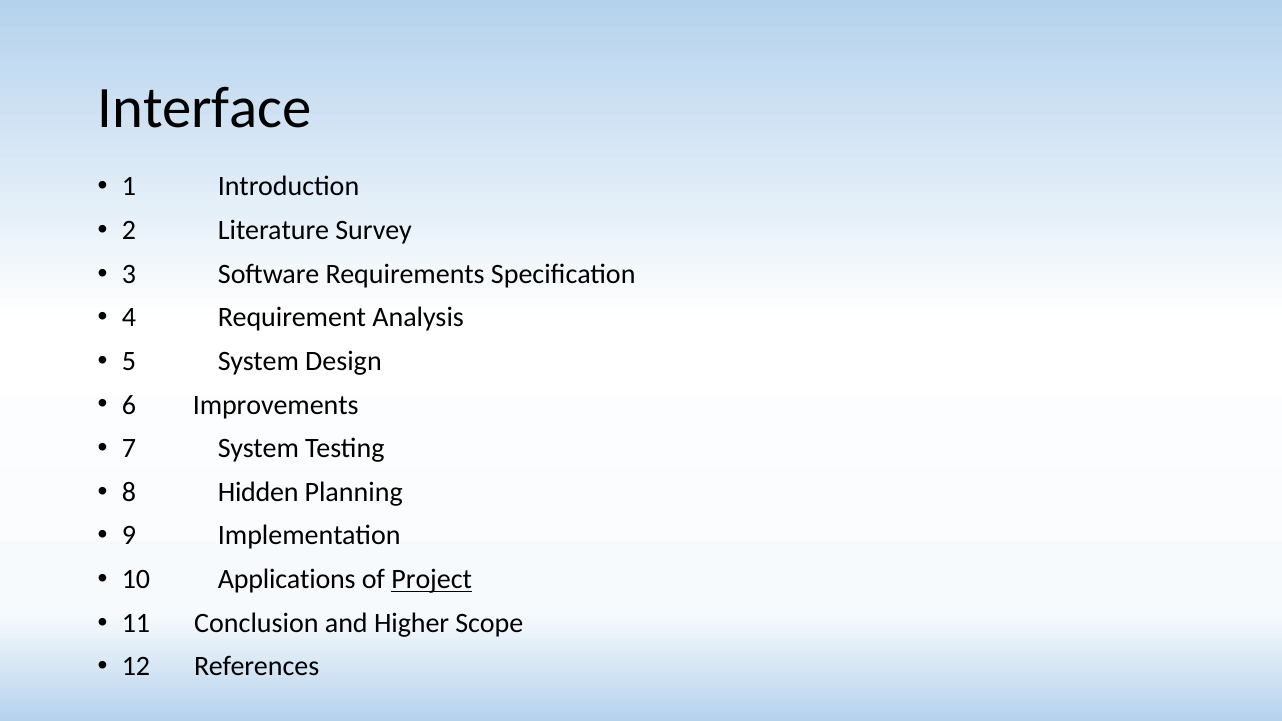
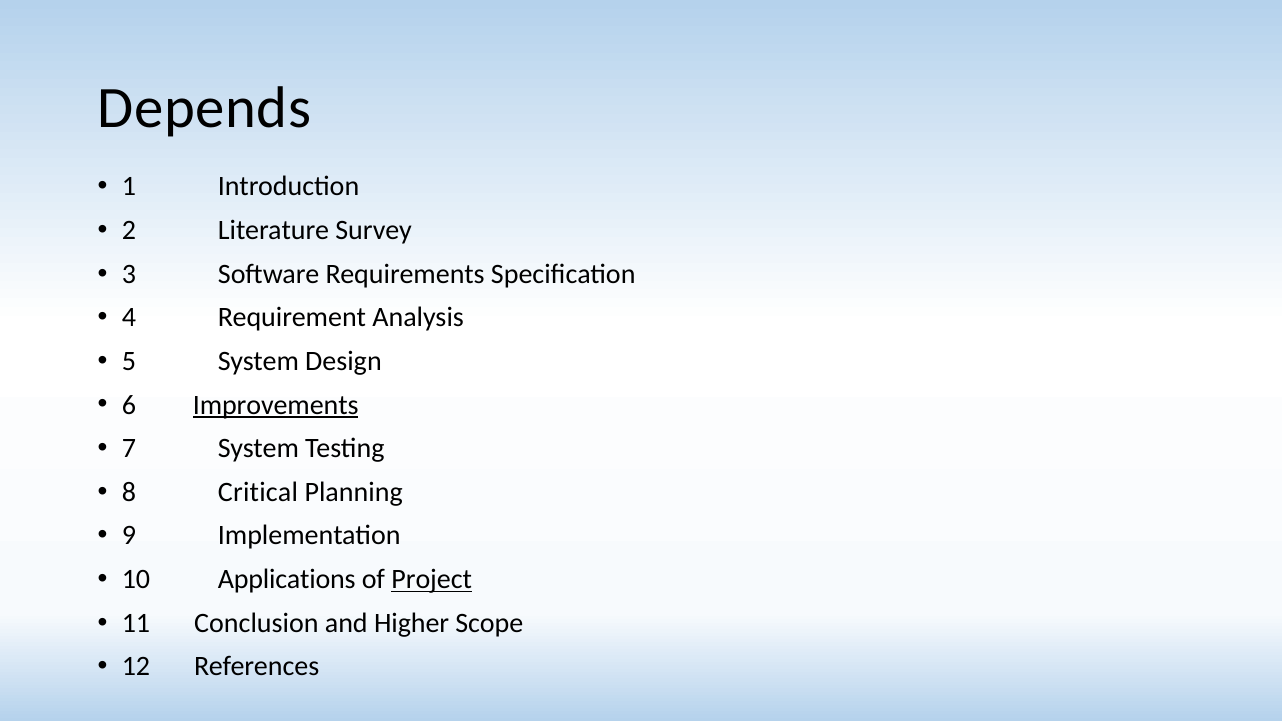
Interface: Interface -> Depends (204, 108)
Improvements underline: none -> present (276, 405)
Hidden: Hidden -> Critical (258, 492)
